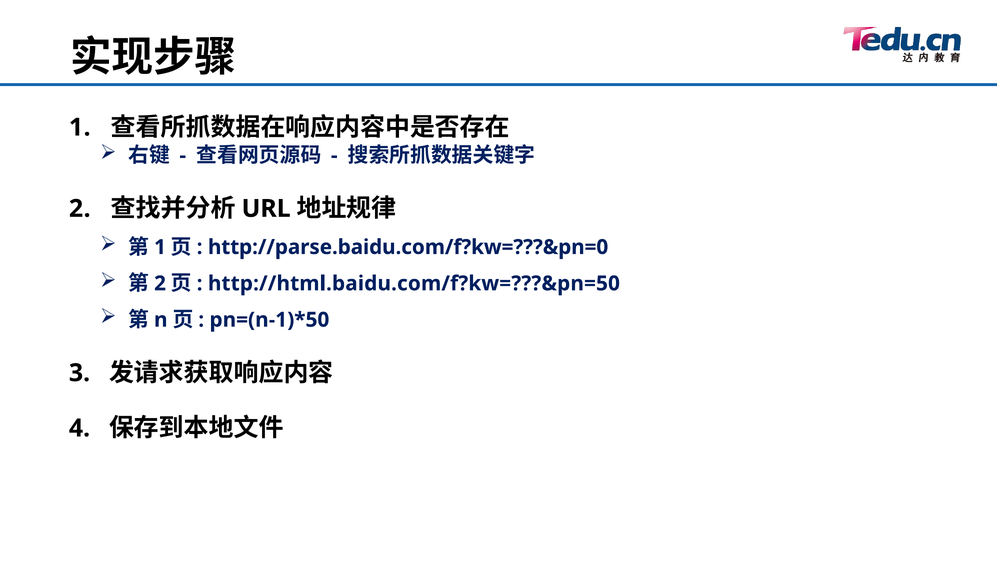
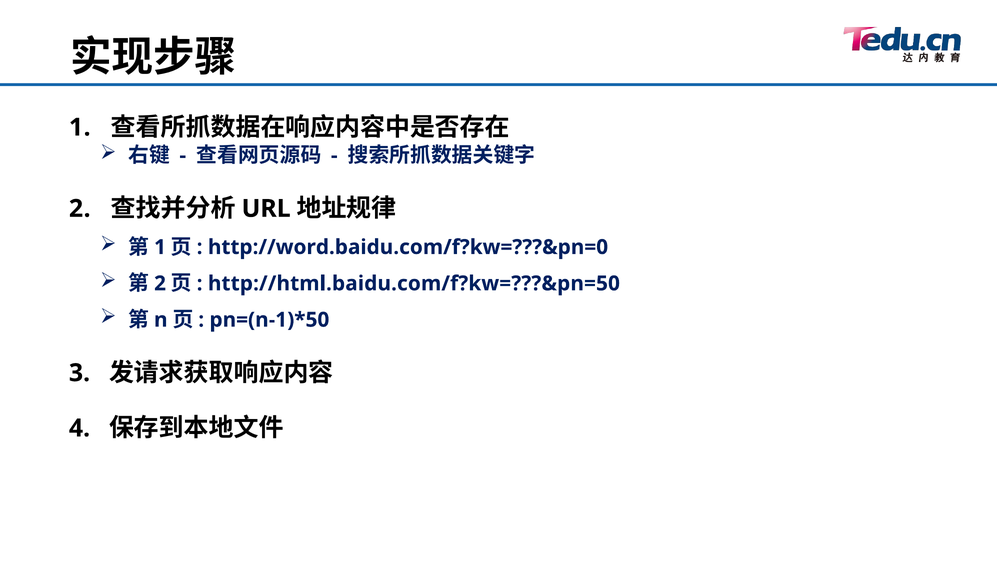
http://parse.baidu.com/f?kw=???&pn=0: http://parse.baidu.com/f?kw=???&pn=0 -> http://word.baidu.com/f?kw=???&pn=0 (408, 247)
